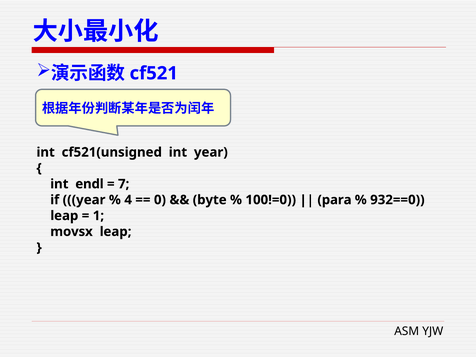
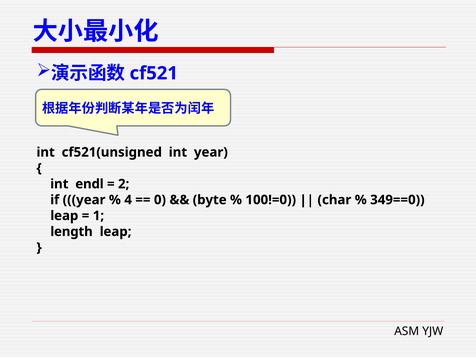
7: 7 -> 2 (124, 184)
para: para -> char (334, 200)
932==0: 932==0 -> 349==0 (397, 200)
movsx: movsx -> length (71, 232)
